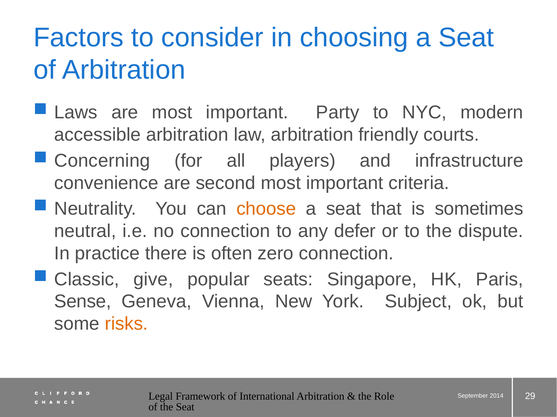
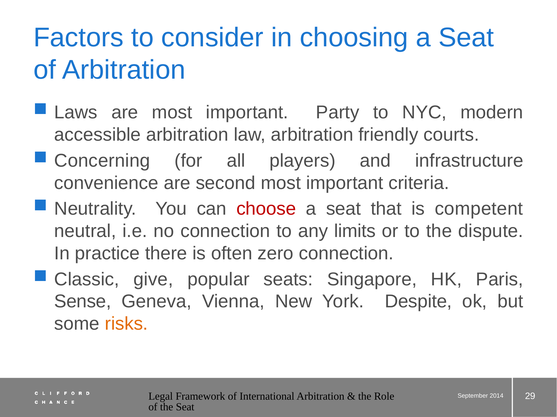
choose colour: orange -> red (266, 209)
sometimes: sometimes -> competent (479, 209)
defer: defer -> limits (355, 232)
Subject: Subject -> Despite (418, 302)
